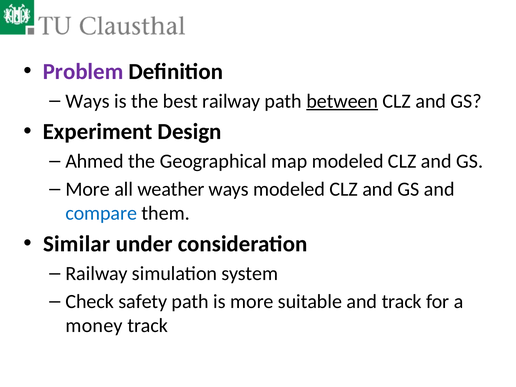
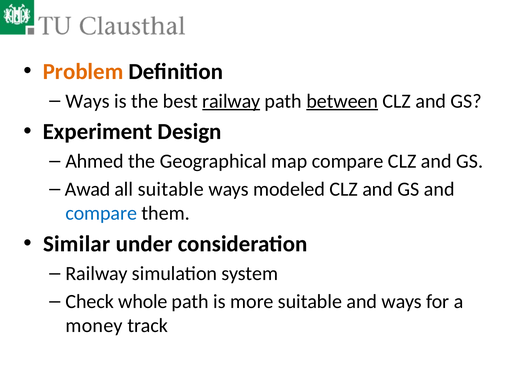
Problem colour: purple -> orange (83, 71)
railway underline: none -> present (231, 101)
map modeled: modeled -> compare (348, 161)
More: More -> Awad (88, 189)
all weather: weather -> suitable (171, 189)
safety: safety -> whole (143, 302)
and track: track -> ways (402, 302)
